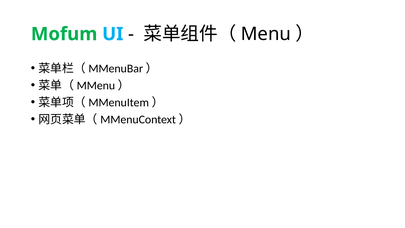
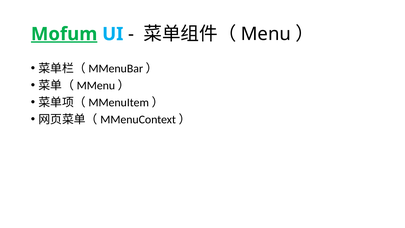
Mofum underline: none -> present (64, 34)
